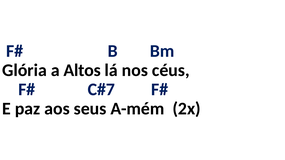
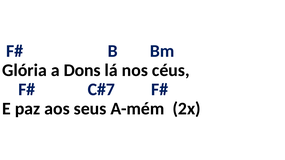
Altos: Altos -> Dons (82, 70)
